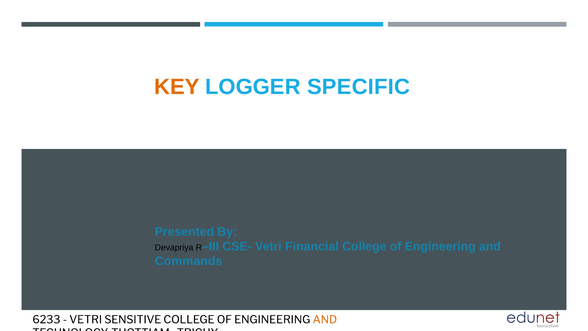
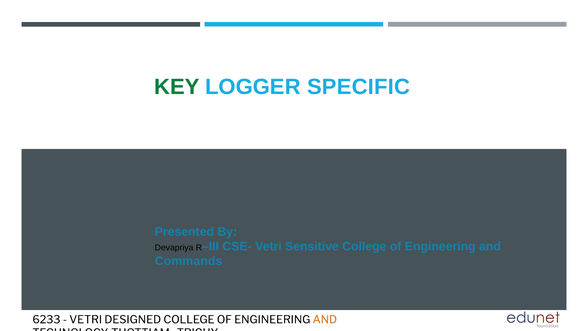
KEY colour: orange -> green (177, 87)
Financial: Financial -> Sensitive (312, 246)
SENSITIVE: SENSITIVE -> DESIGNED (133, 319)
